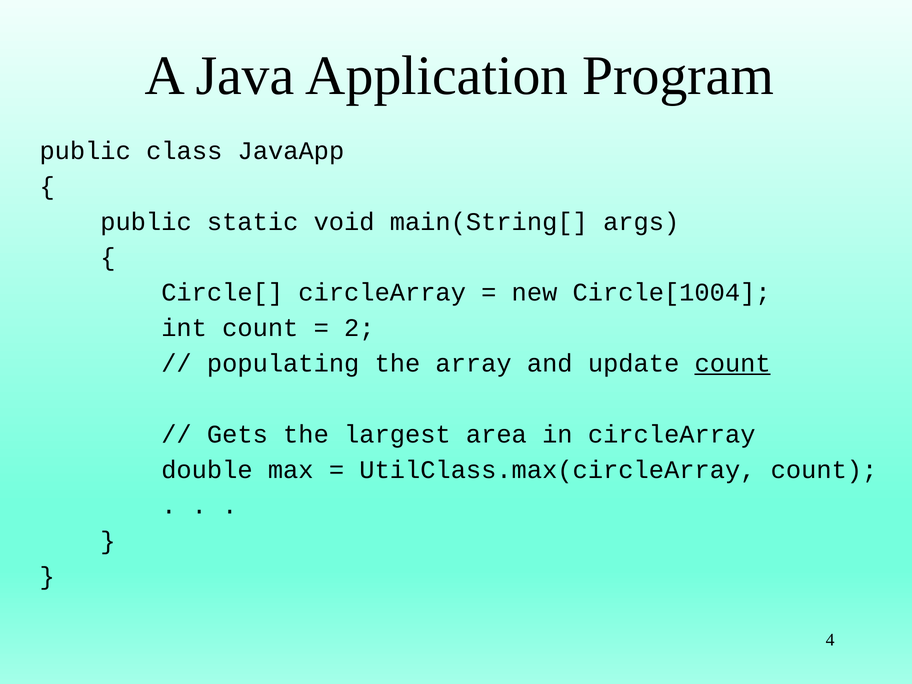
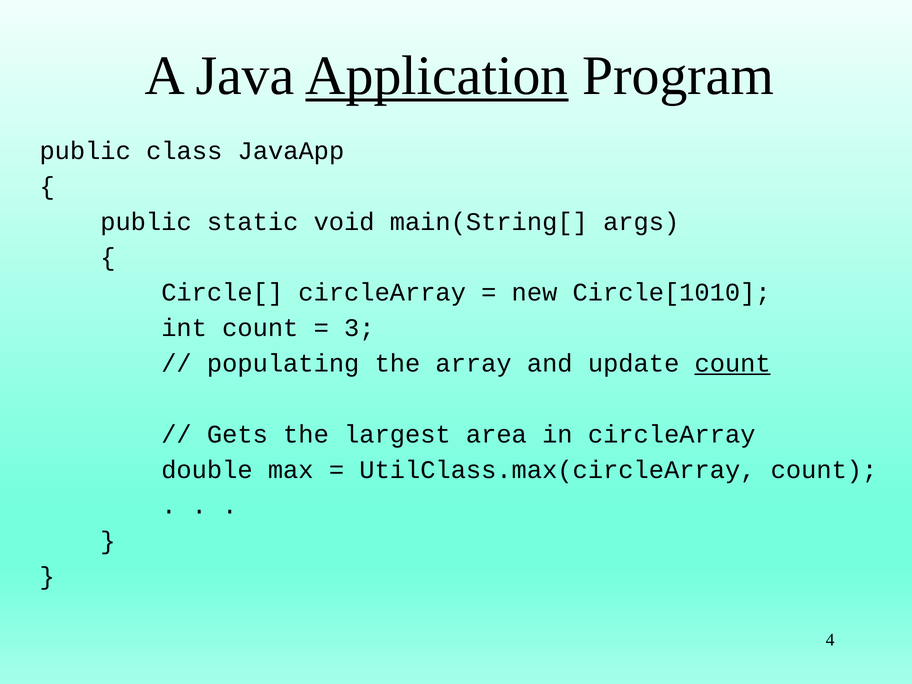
Application underline: none -> present (437, 76)
Circle[1004: Circle[1004 -> Circle[1010 (672, 293)
2: 2 -> 3 (359, 328)
